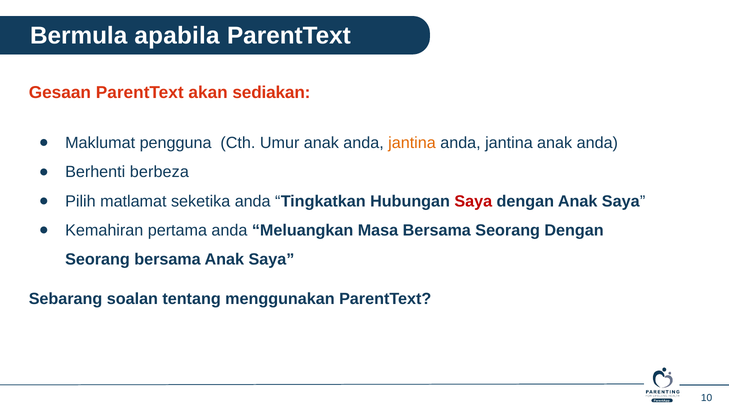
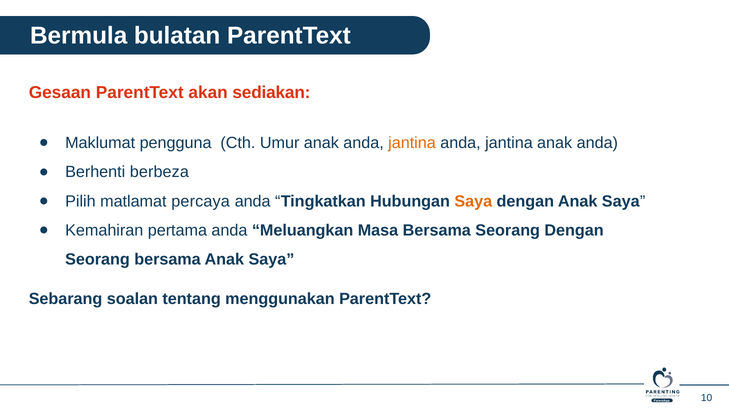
apabila: apabila -> bulatan (177, 36)
seketika: seketika -> percaya (201, 201)
Saya colour: red -> orange (473, 201)
